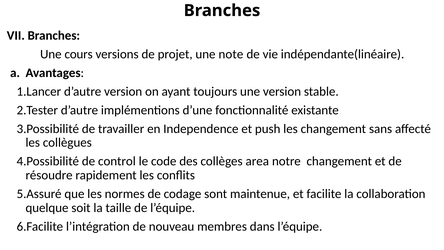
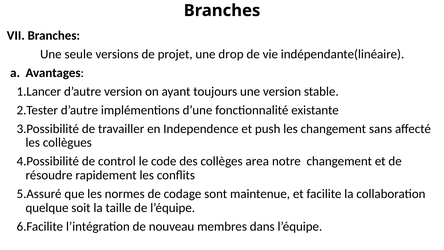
cours: cours -> seule (79, 54)
note: note -> drop (231, 54)
